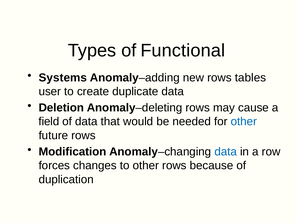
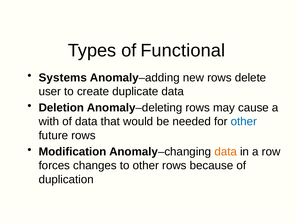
tables: tables -> delete (251, 78)
field: field -> with (49, 121)
data colour: blue -> orange (226, 151)
